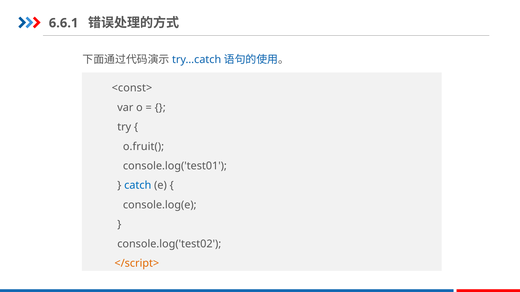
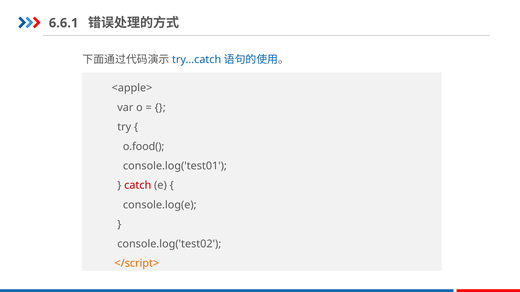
<const>: <const> -> <apple> (132, 88)
o.fruit(: o.fruit( -> o.food( (144, 147)
catch colour: blue -> red (138, 186)
